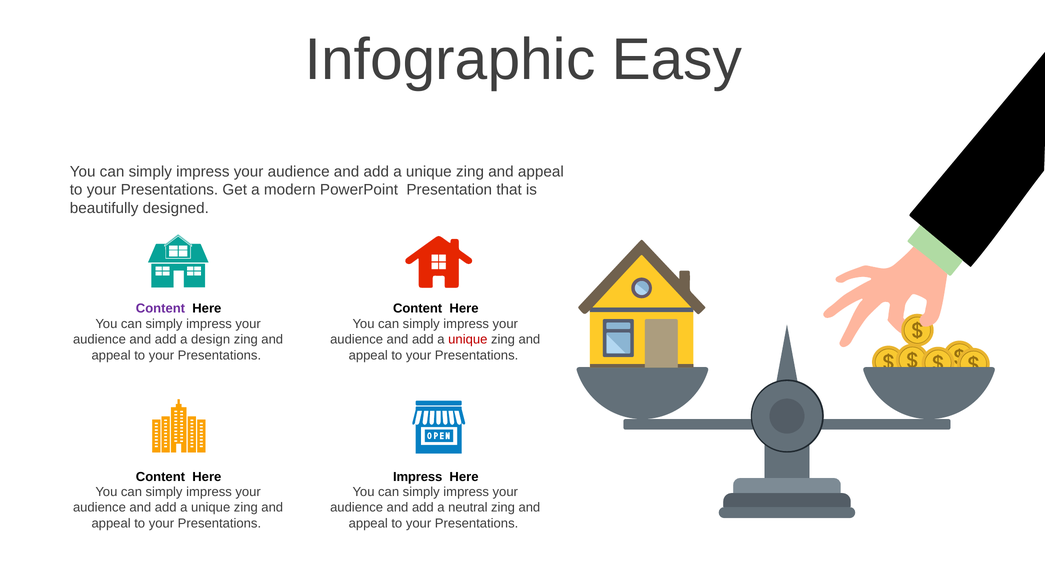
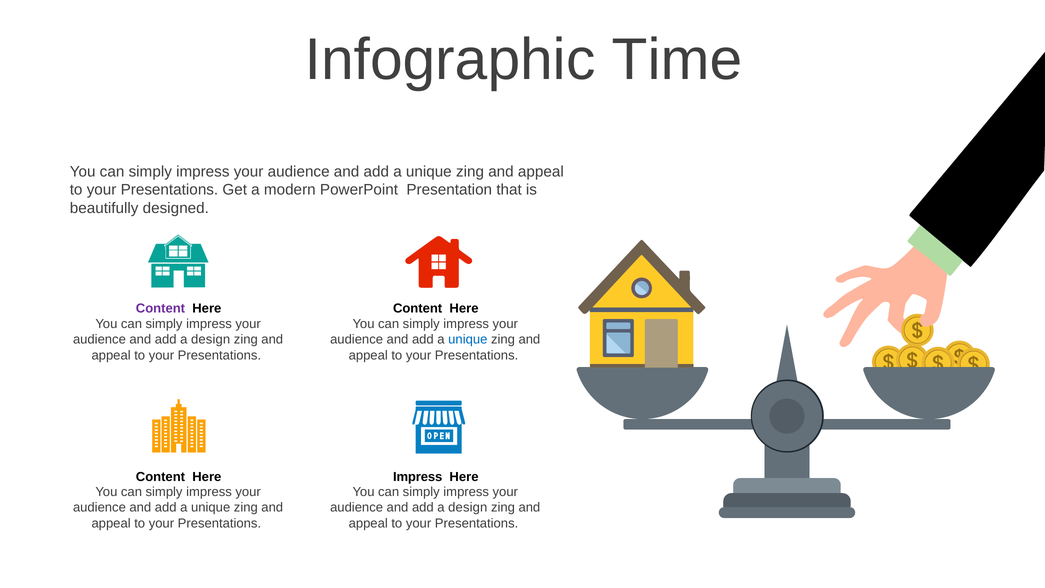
Easy: Easy -> Time (677, 60)
unique colour: red -> blue (468, 339)
neutral: neutral -> design (468, 508)
